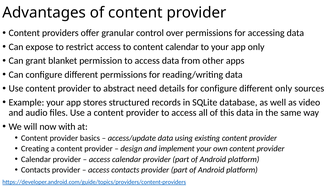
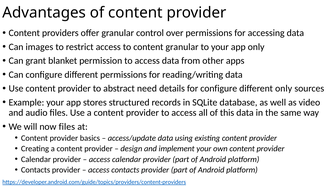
expose: expose -> images (39, 47)
content calendar: calendar -> granular (182, 47)
now with: with -> files (67, 126)
